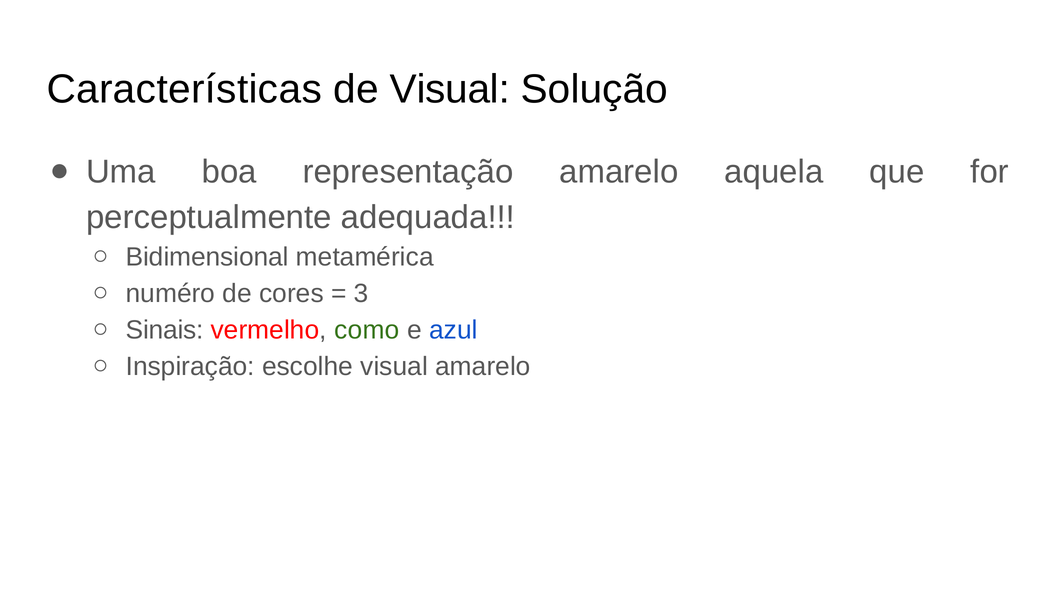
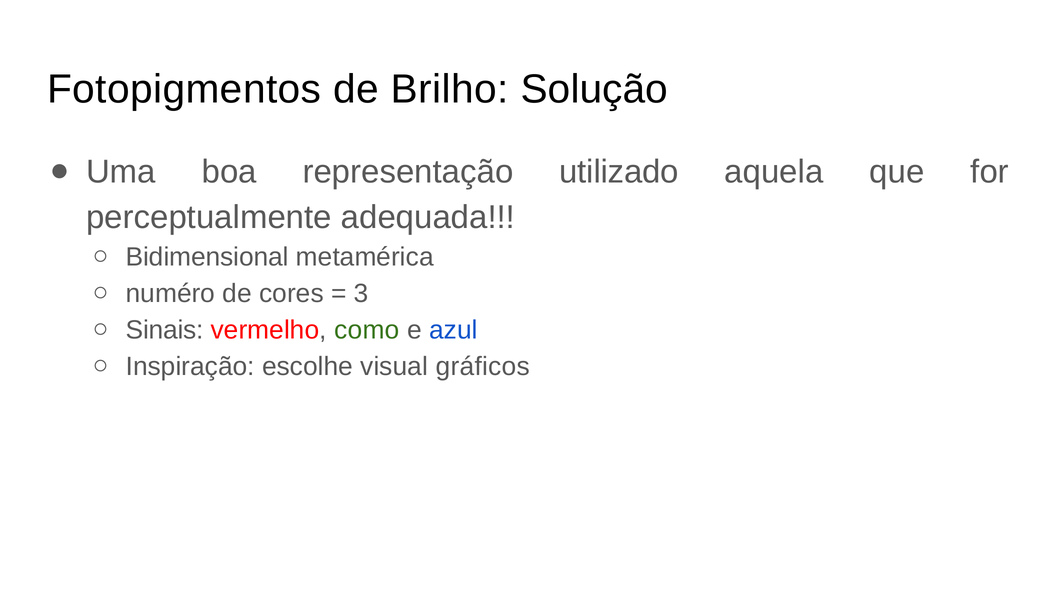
Características: Características -> Fotopigmentos (184, 89)
de Visual: Visual -> Brilho (450, 89)
representação amarelo: amarelo -> utilizado (619, 172)
visual amarelo: amarelo -> gráficos (483, 366)
